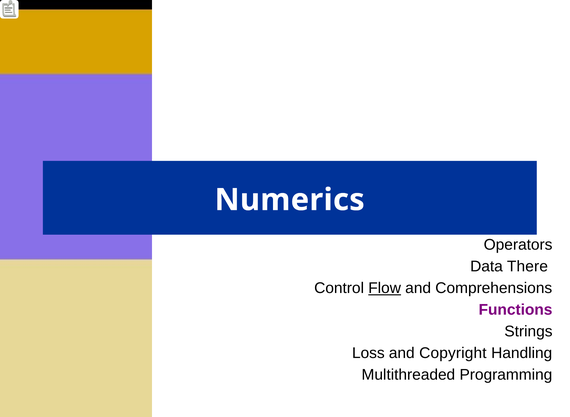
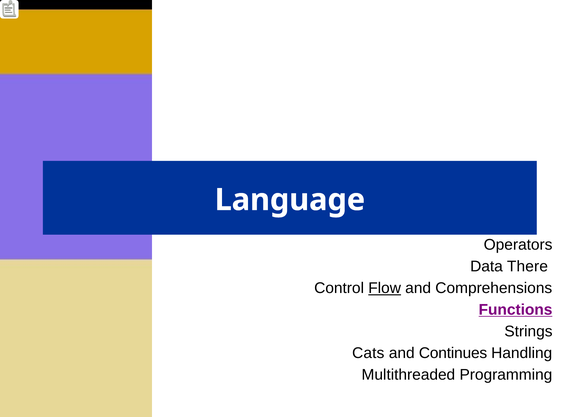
Numerics: Numerics -> Language (290, 200)
Functions underline: none -> present (516, 310)
Loss: Loss -> Cats (368, 353)
Copyright: Copyright -> Continues (453, 353)
